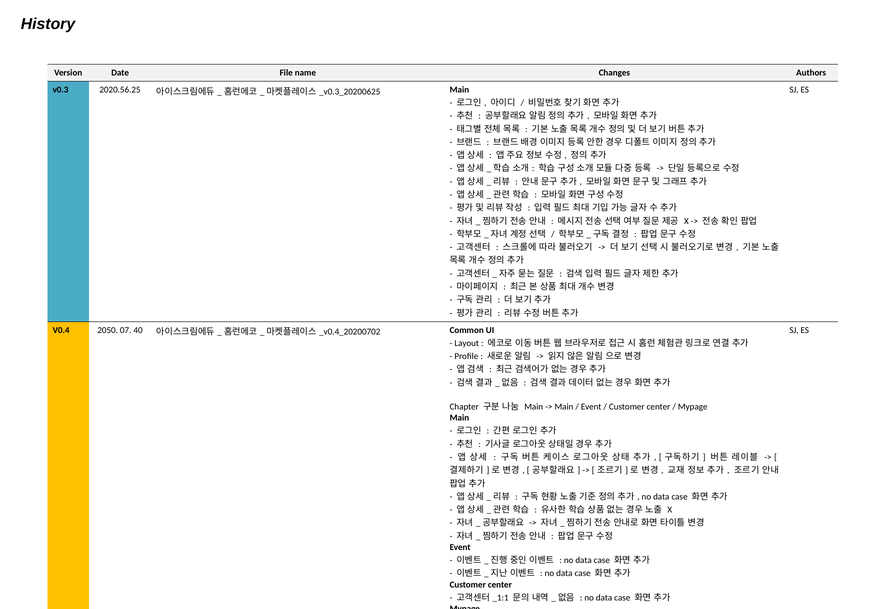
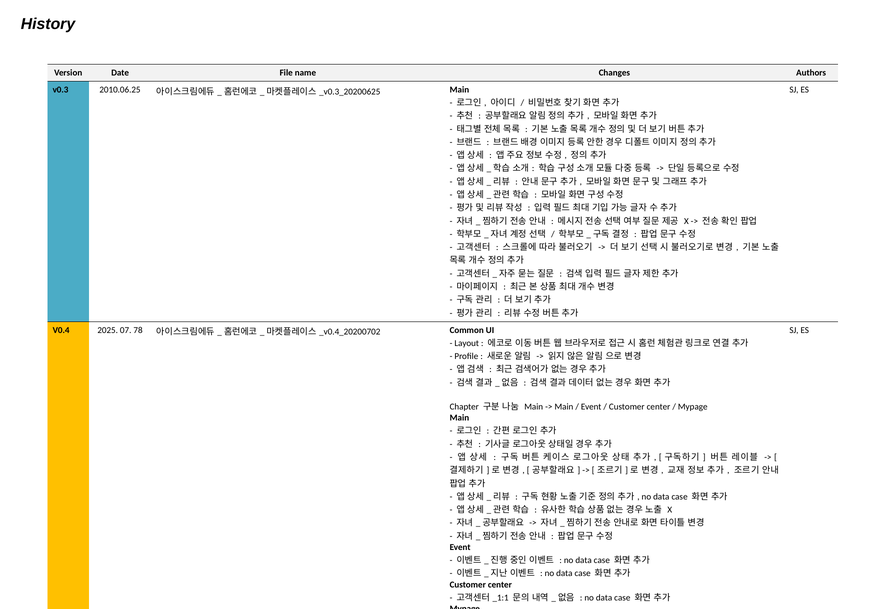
2020.56.25: 2020.56.25 -> 2010.06.25 (120, 90)
2050: 2050 -> 2025 (108, 330)
40: 40 -> 78 (138, 330)
